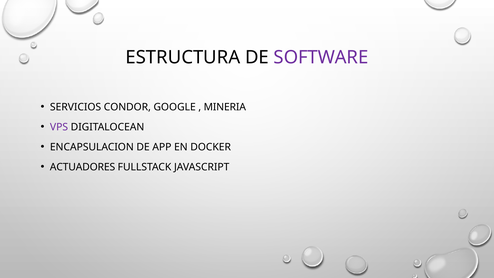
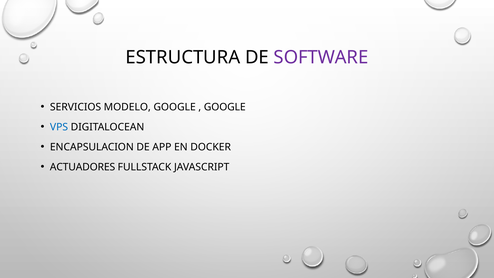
CONDOR: CONDOR -> MODELO (127, 107)
MINERIA: MINERIA -> GOOGLE (225, 107)
VPS colour: purple -> blue (59, 127)
